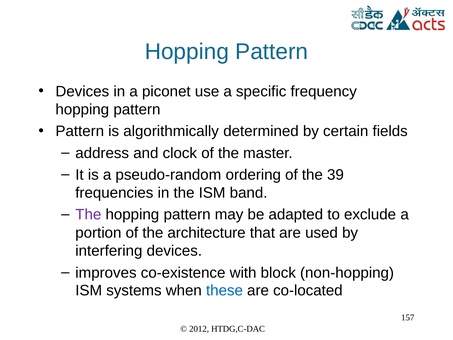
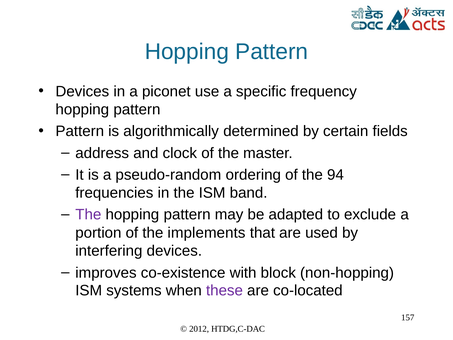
39: 39 -> 94 (335, 175)
architecture: architecture -> implements (206, 233)
these colour: blue -> purple (224, 290)
